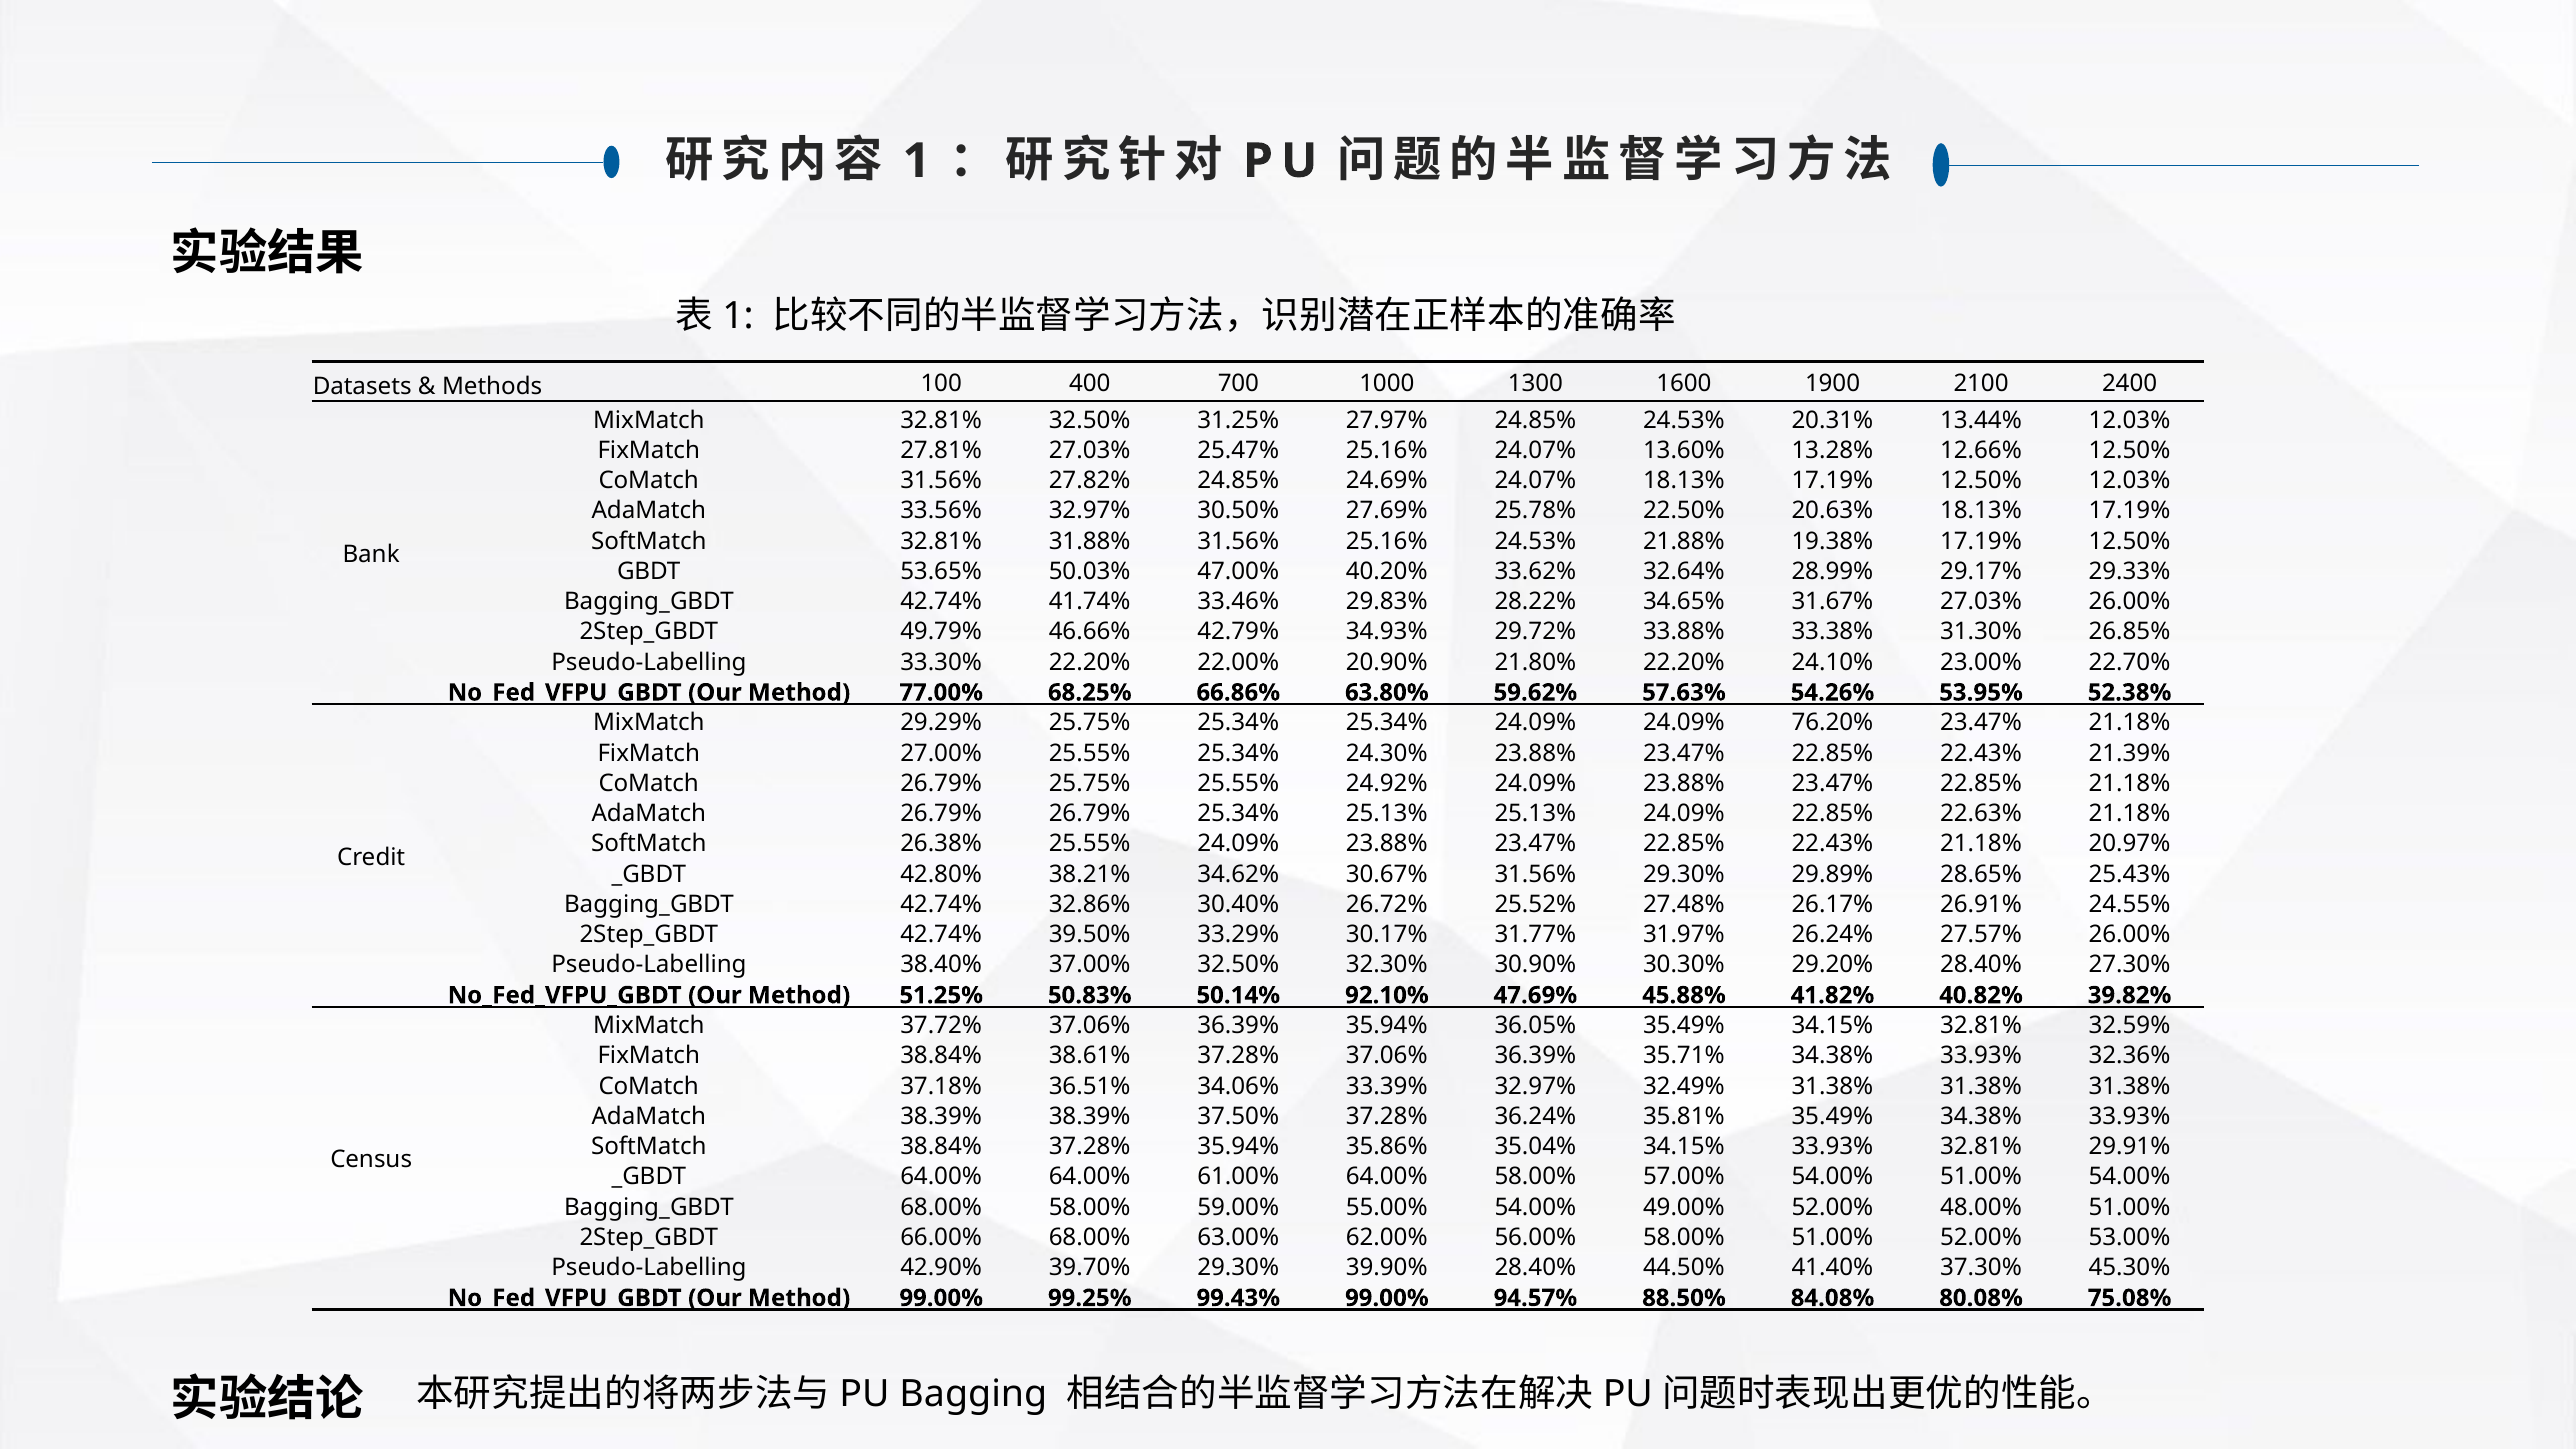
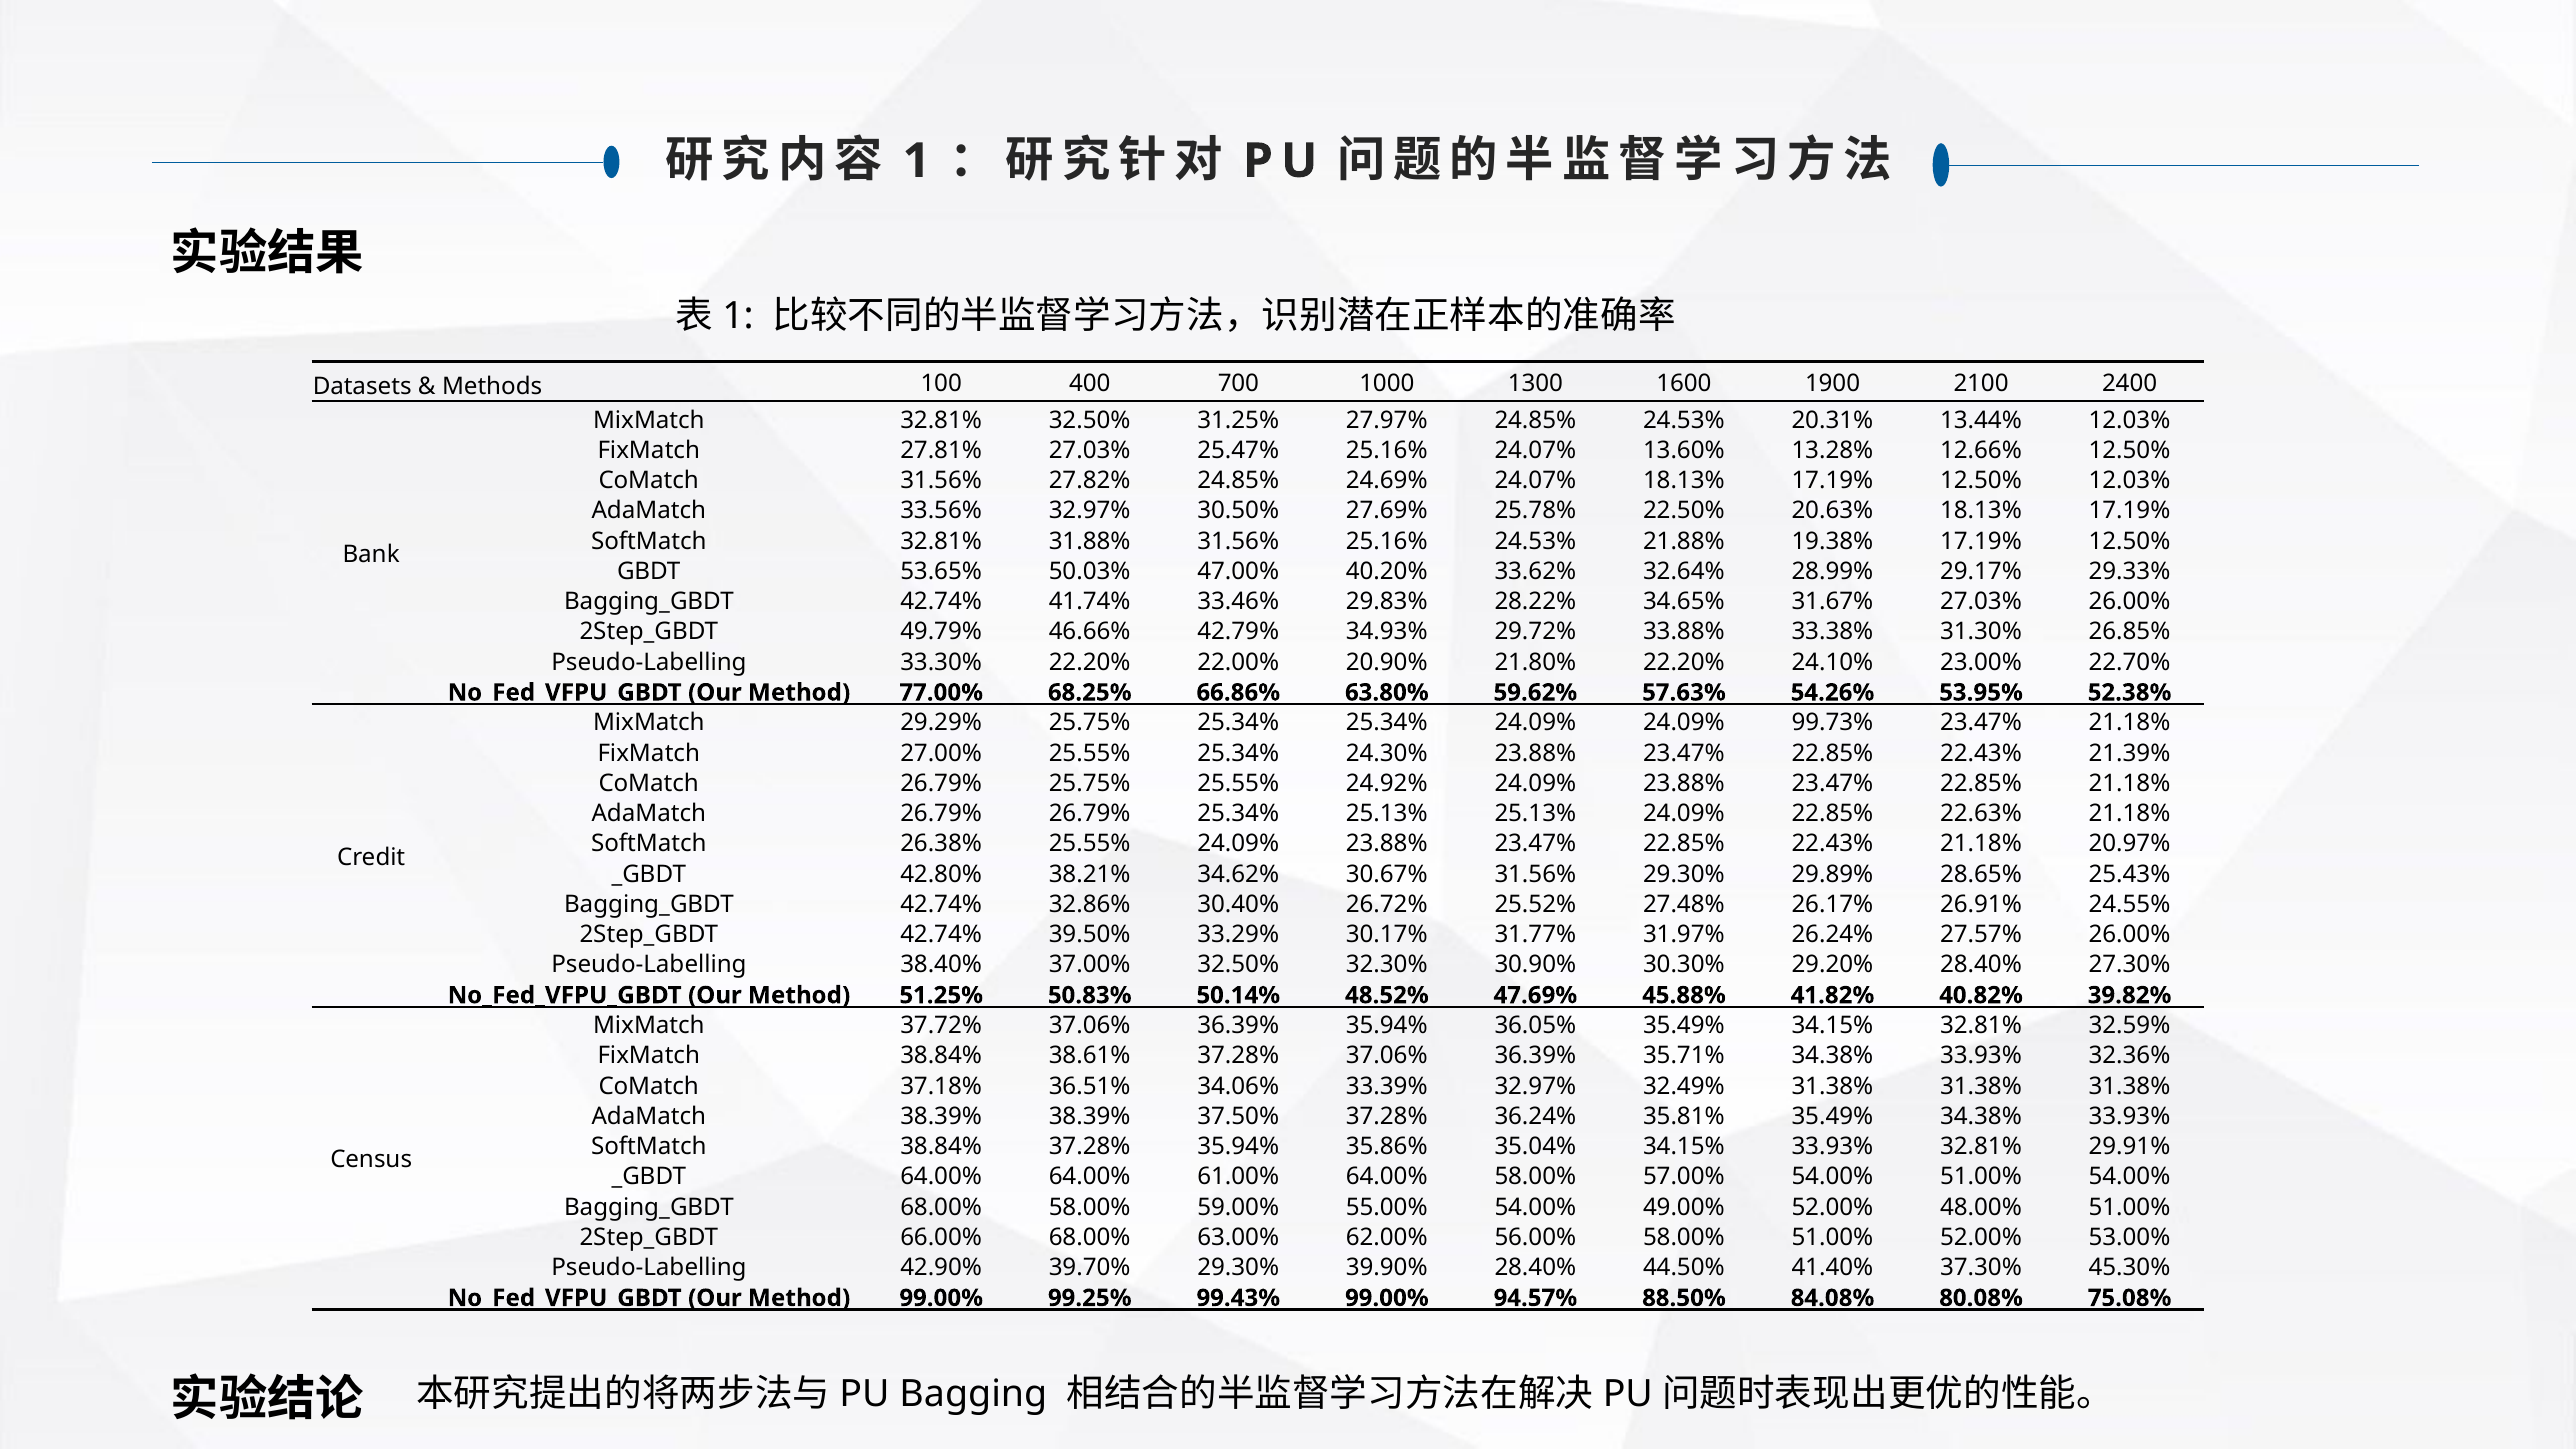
76.20%: 76.20% -> 99.73% (1832, 723)
92.10%: 92.10% -> 48.52% (1387, 995)
